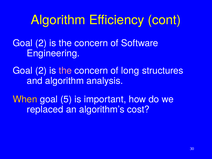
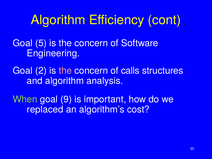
2: 2 -> 5 (41, 43)
long: long -> calls (130, 71)
When colour: yellow -> light green (25, 99)
5: 5 -> 9 (66, 99)
